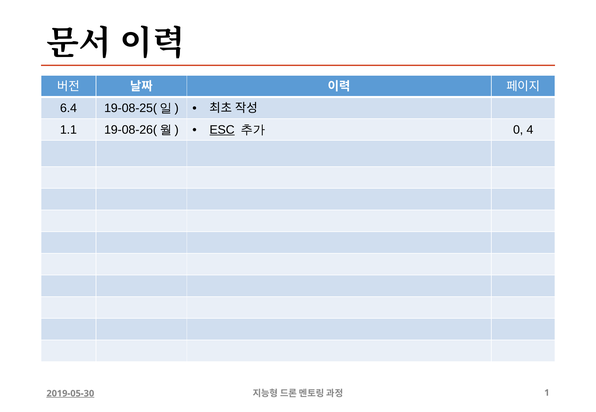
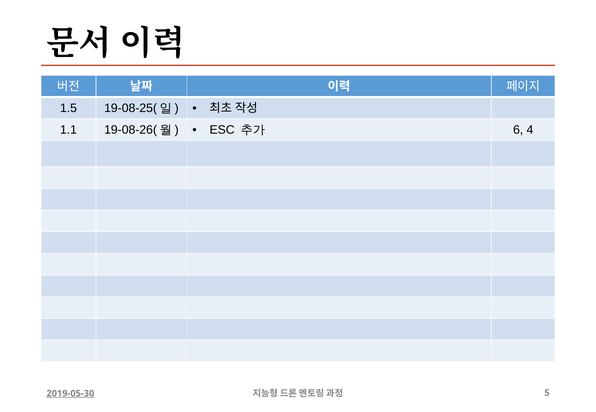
6.4: 6.4 -> 1.5 (69, 108)
ESC underline: present -> none (222, 130)
0: 0 -> 6 (518, 130)
1: 1 -> 5 (547, 393)
